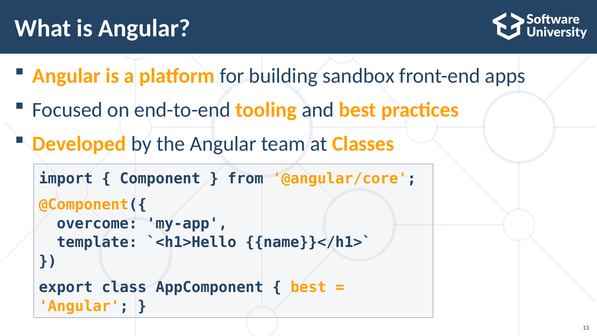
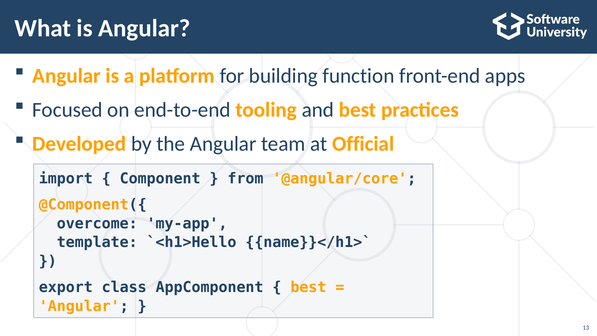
sandbox: sandbox -> function (359, 76)
Classes: Classes -> Official (363, 144)
